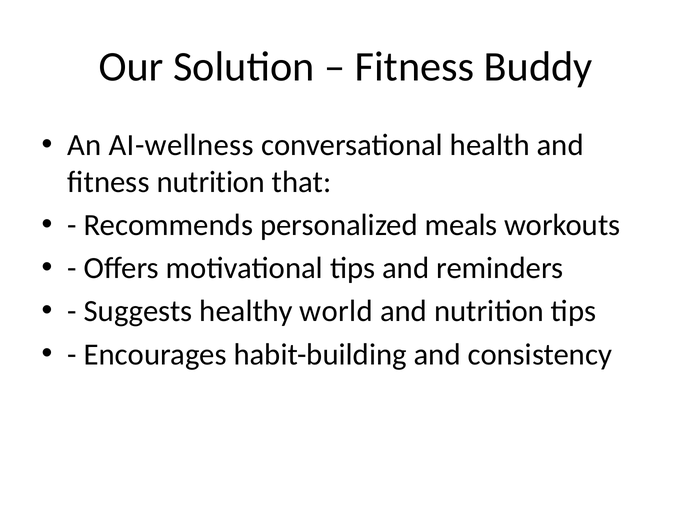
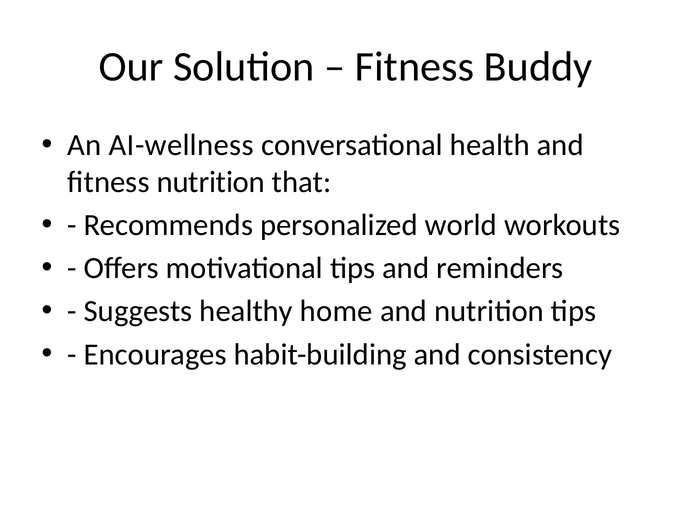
meals: meals -> world (461, 225)
world: world -> home (336, 311)
